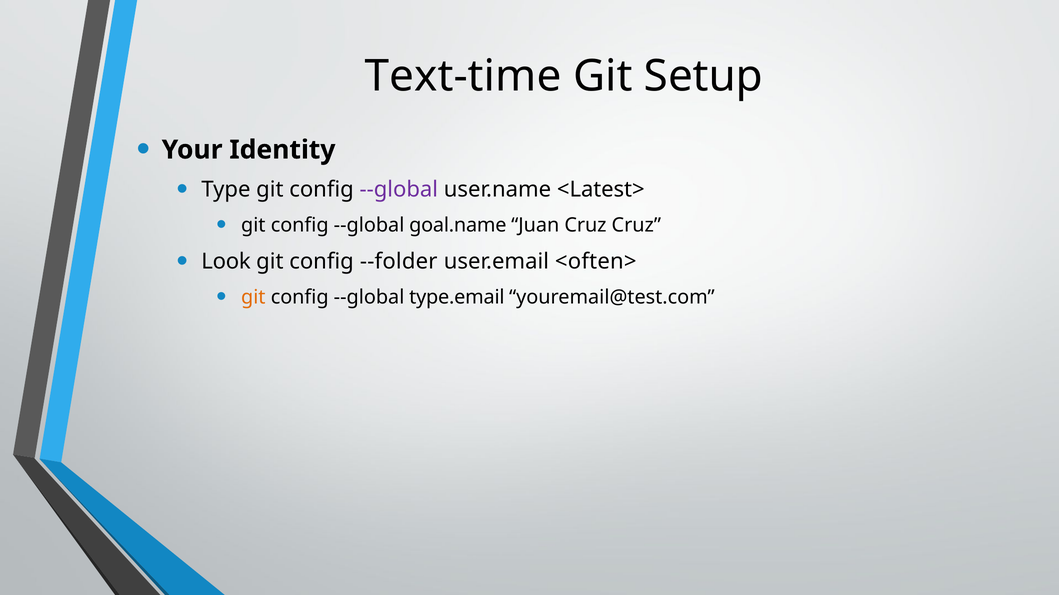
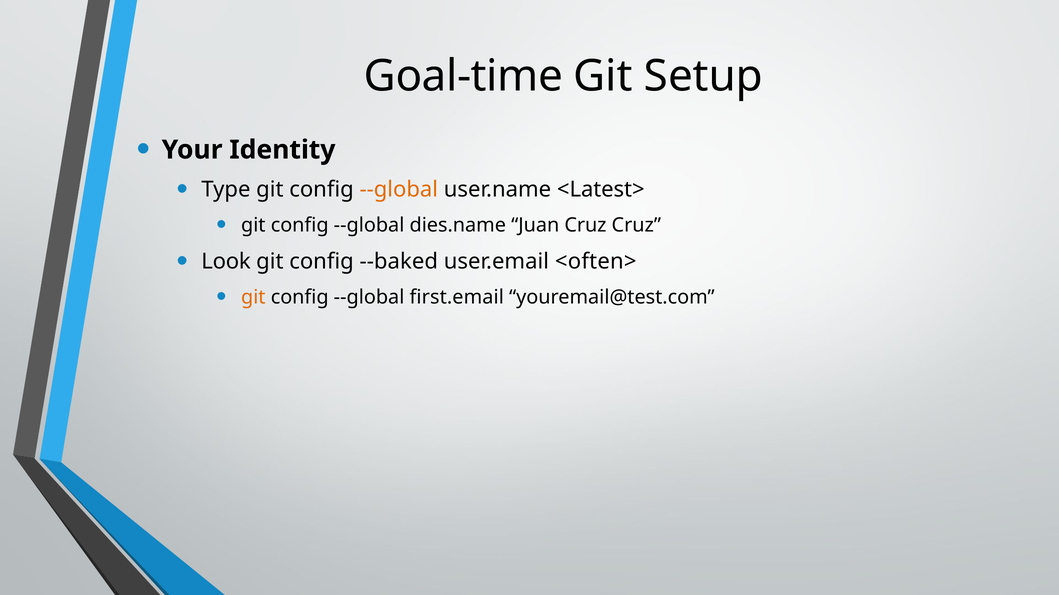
Text-time: Text-time -> Goal-time (463, 76)
--global colour: purple -> orange (399, 190)
goal.name: goal.name -> dies.name (458, 225)
--folder: --folder -> --baked (399, 262)
type.email: type.email -> first.email (457, 297)
